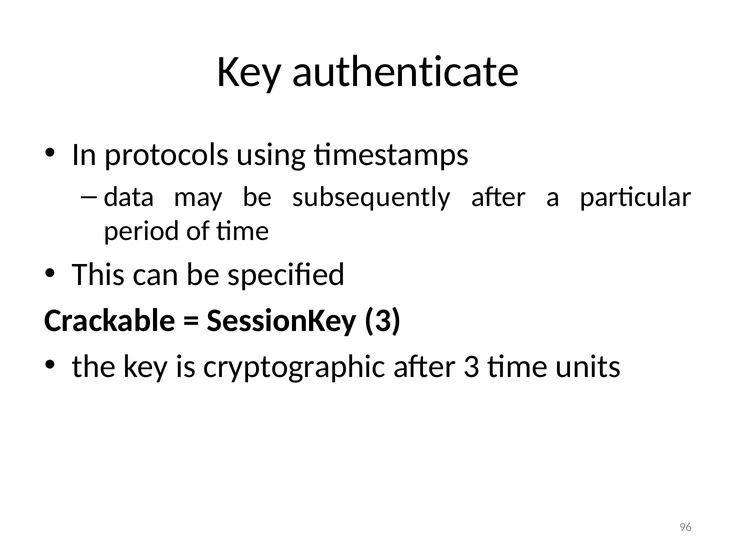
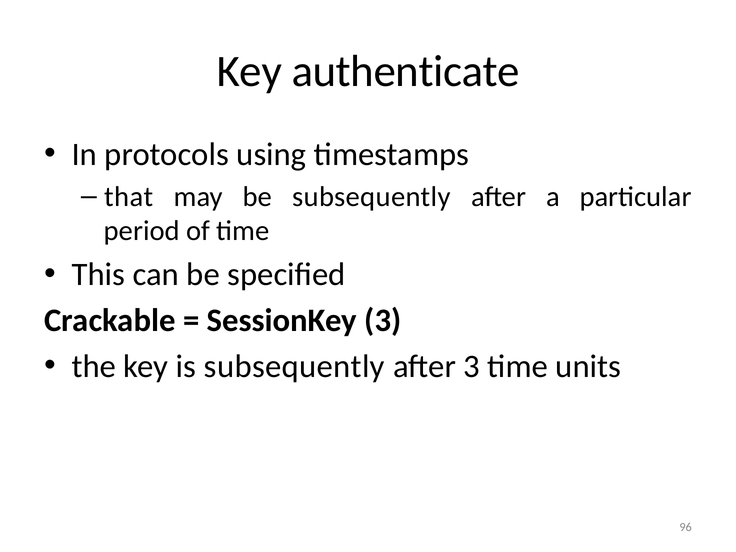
data: data -> that (129, 197)
is cryptographic: cryptographic -> subsequently (294, 366)
